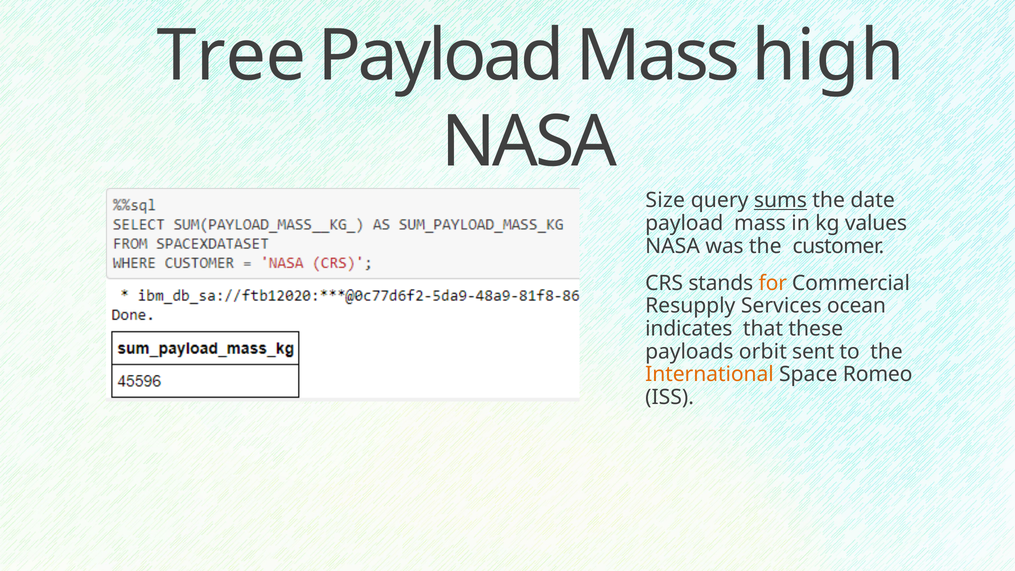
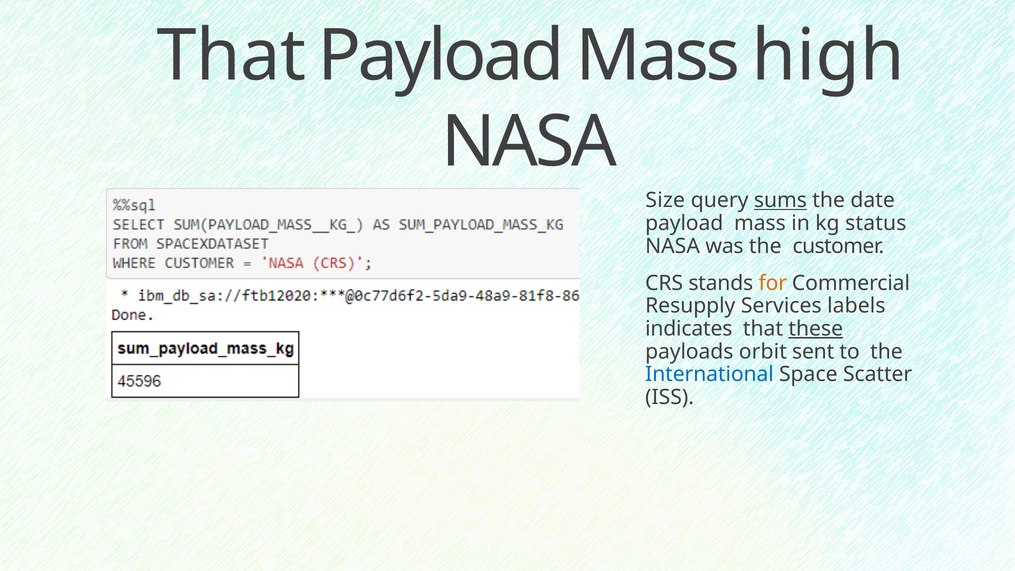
Tree: Tree -> That (232, 56)
values: values -> status (876, 223)
ocean: ocean -> labels (856, 306)
these underline: none -> present (816, 329)
International colour: orange -> blue (709, 374)
Romeo: Romeo -> Scatter (878, 374)
